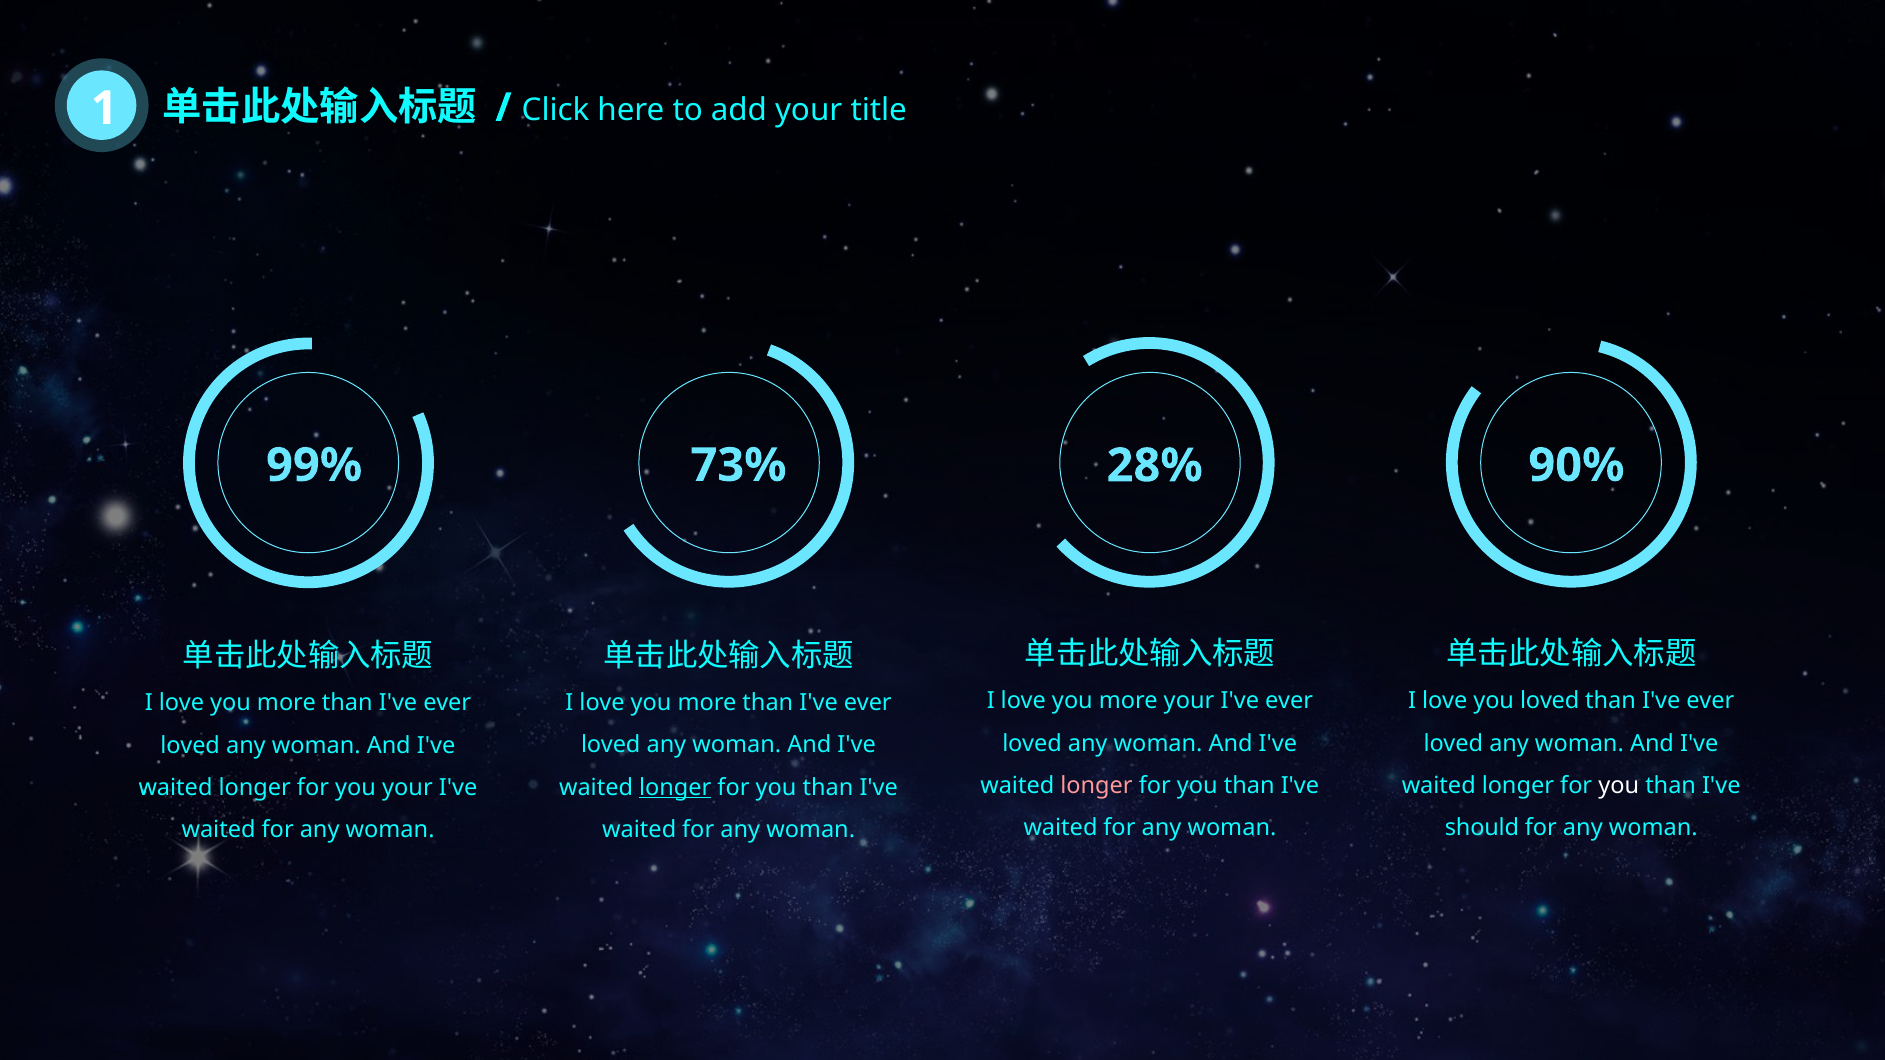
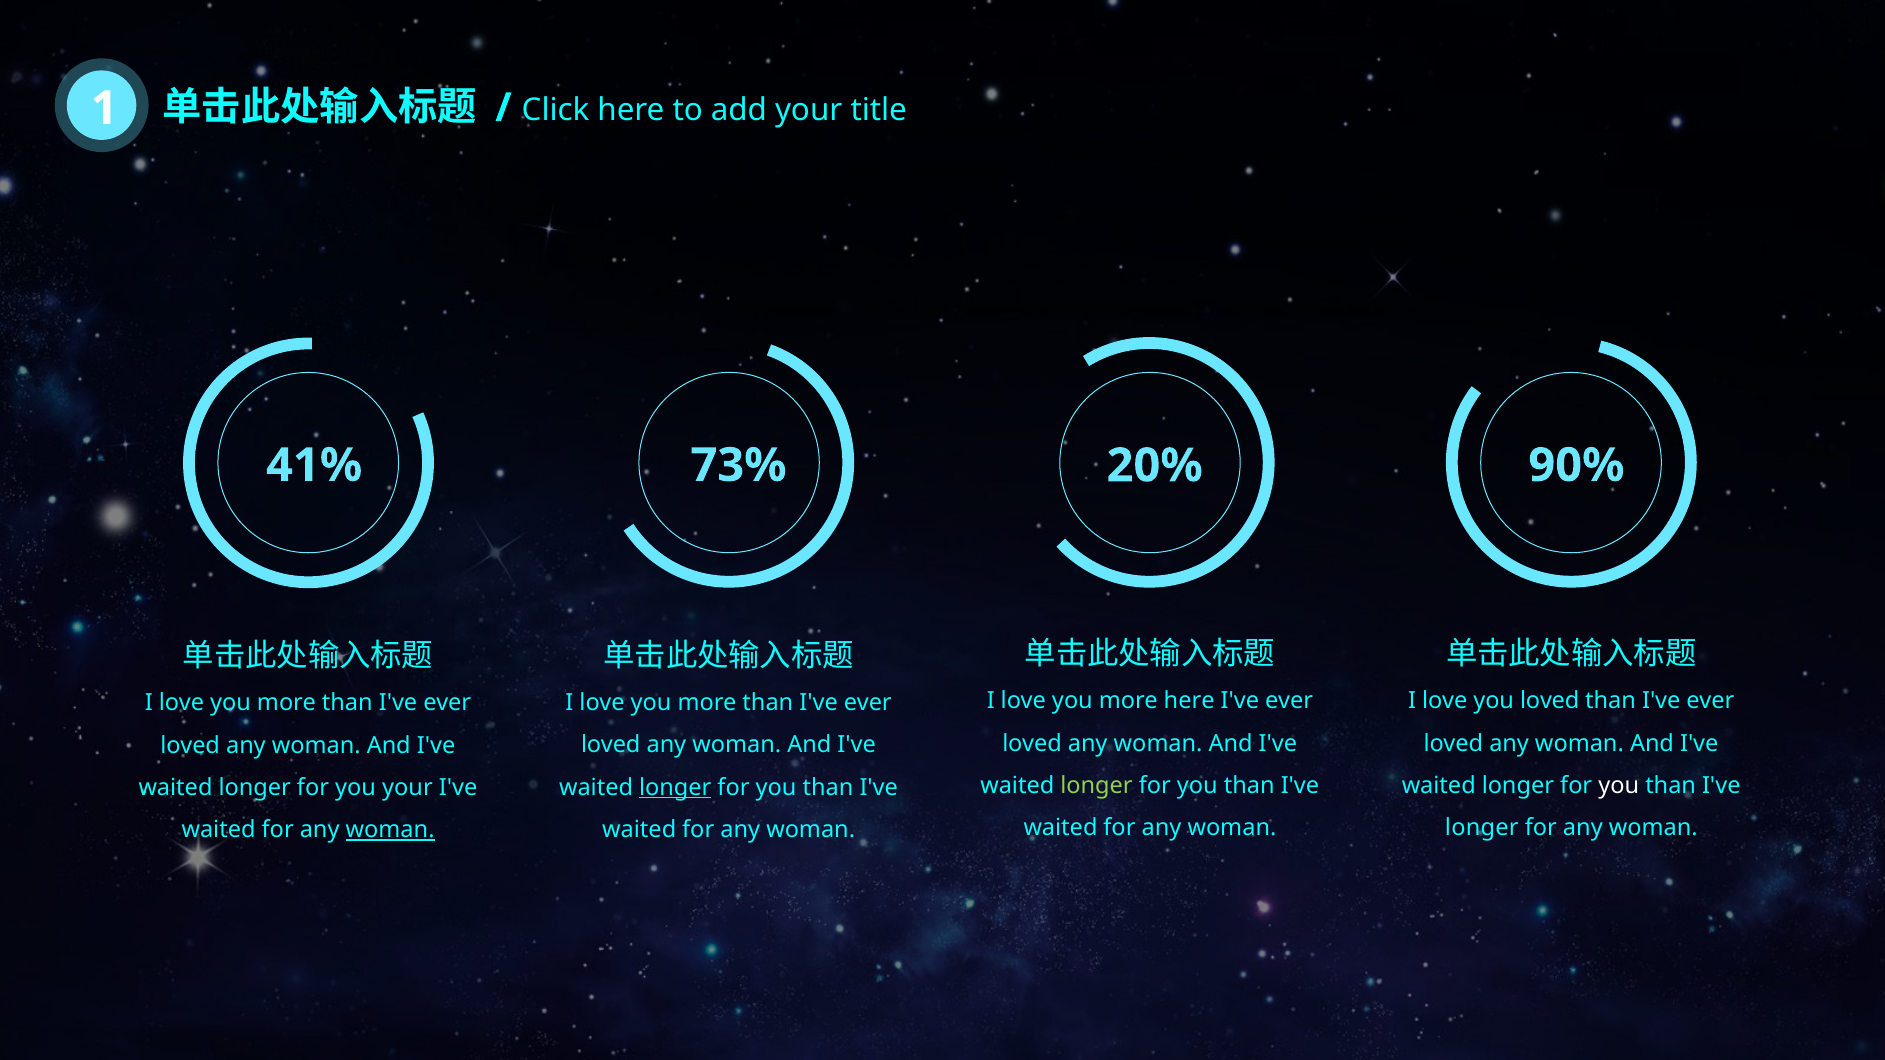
99%: 99% -> 41% (314, 466)
28%: 28% -> 20% (1155, 466)
more your: your -> here (1189, 701)
longer colour: pink -> light green (1097, 786)
should: should -> longer (1482, 828)
woman underline: none -> present (390, 830)
